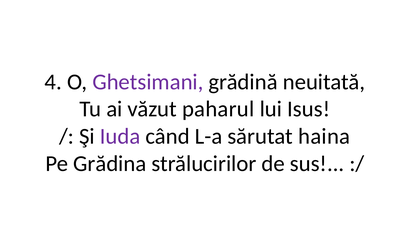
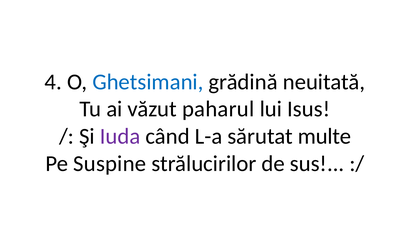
Ghetsimani colour: purple -> blue (148, 82)
haina: haina -> multe (324, 137)
Grădina: Grădina -> Suspine (110, 164)
